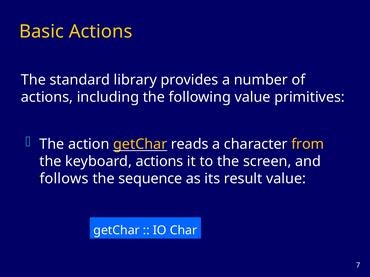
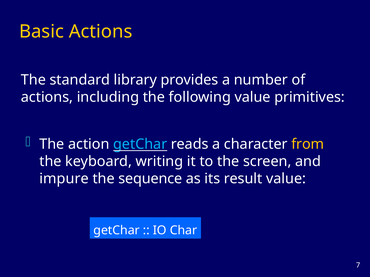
getChar colour: yellow -> light blue (140, 144)
keyboard actions: actions -> writing (159, 162)
follows: follows -> impure (64, 179)
